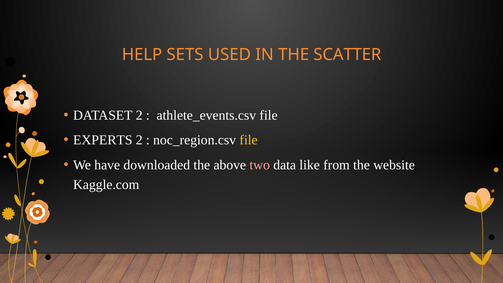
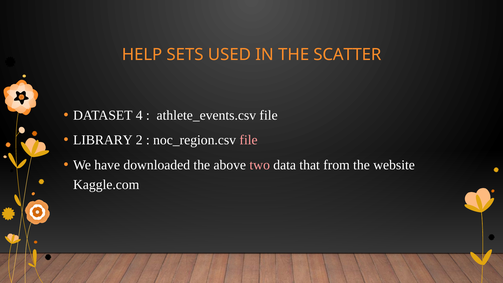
DATASET 2: 2 -> 4 (139, 115)
EXPERTS: EXPERTS -> LIBRARY (103, 140)
file colour: yellow -> pink (249, 140)
like: like -> that (310, 165)
